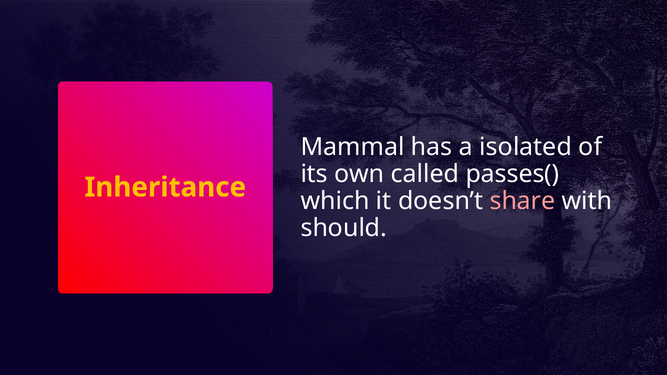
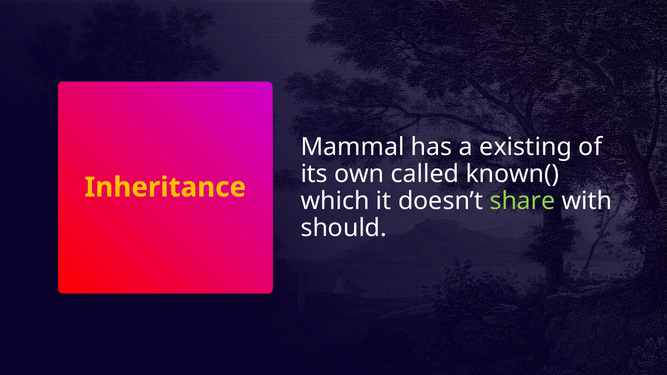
isolated: isolated -> existing (526, 147)
passes(: passes( -> known( (512, 174)
share colour: pink -> light green (522, 201)
